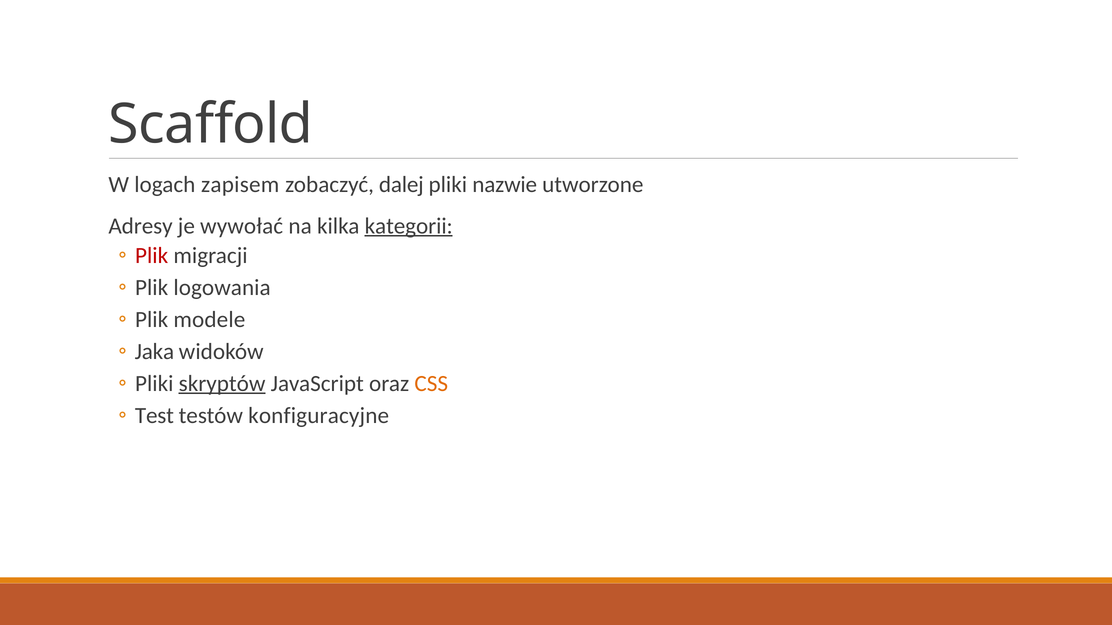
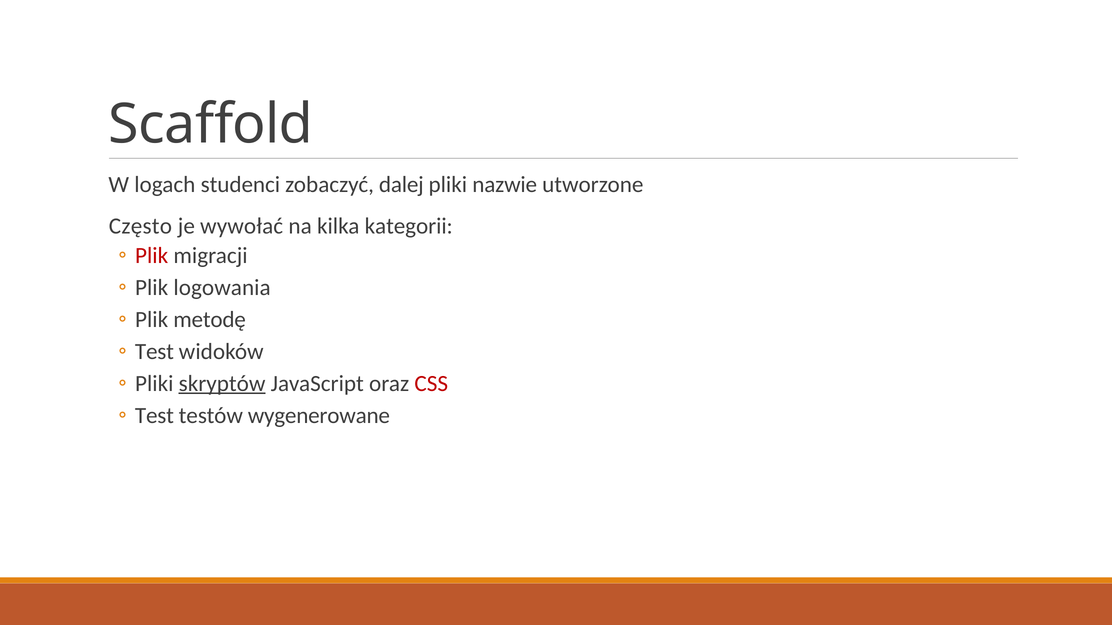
zapisem: zapisem -> studenci (240, 185)
Adresy: Adresy -> Często (140, 226)
kategorii underline: present -> none (409, 226)
modele: modele -> metodę (210, 320)
Jaka: Jaka -> Test (154, 352)
CSS colour: orange -> red (431, 384)
konfiguracyjne: konfiguracyjne -> wygenerowane (319, 416)
